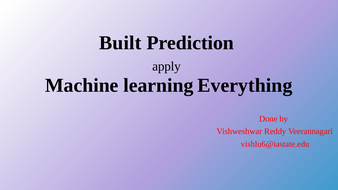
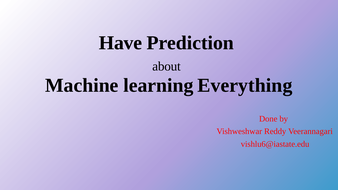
Built: Built -> Have (120, 43)
apply: apply -> about (167, 66)
